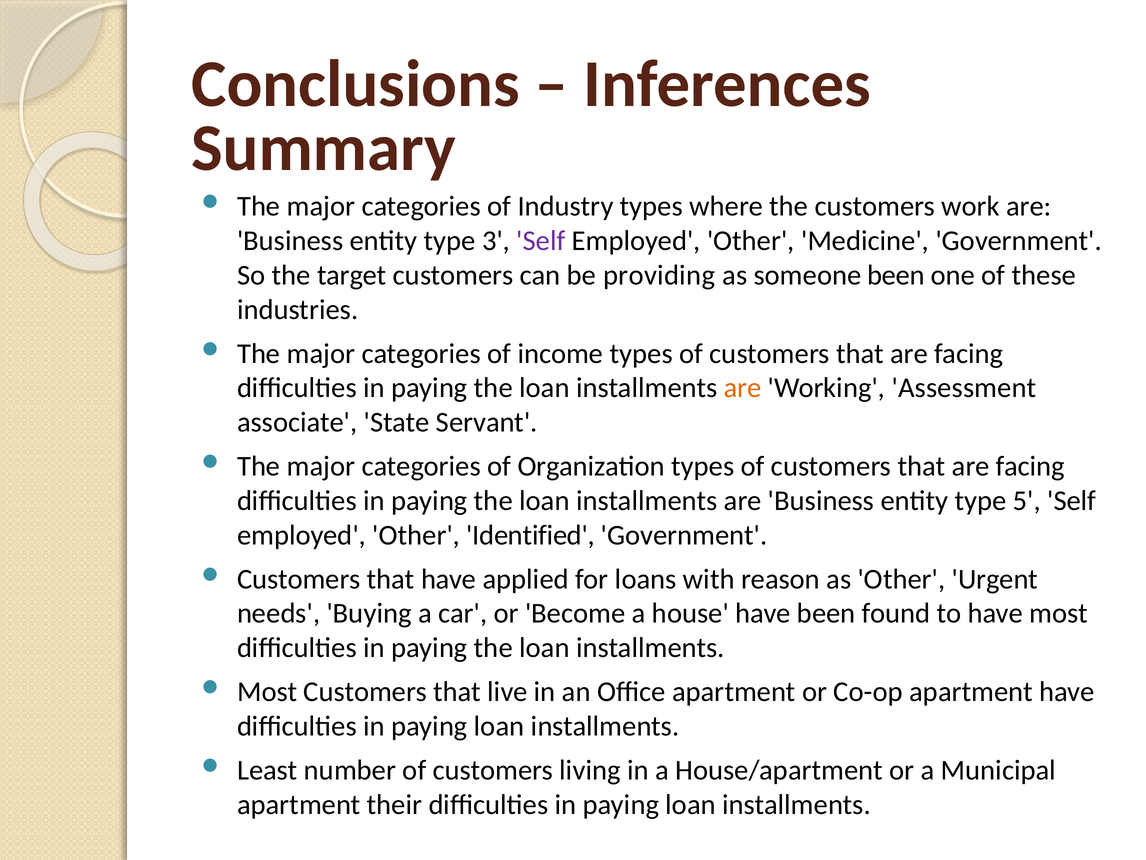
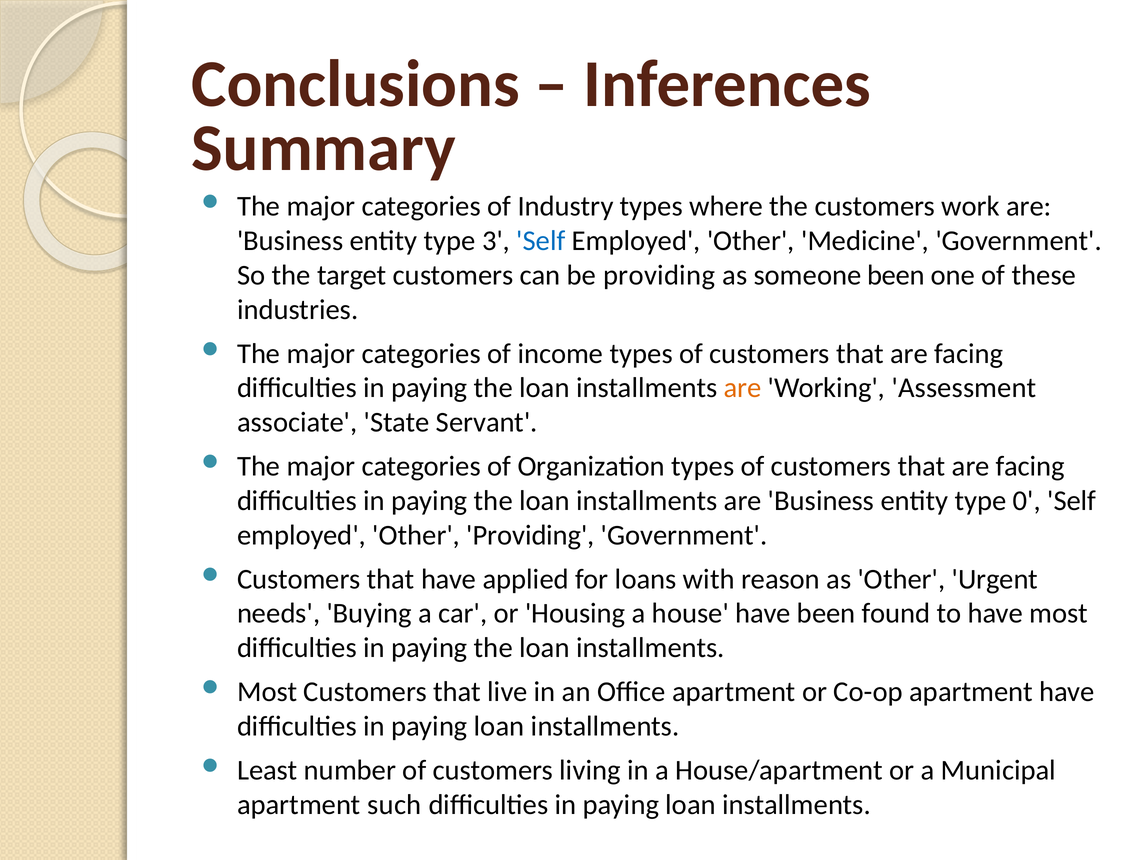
Self colour: purple -> blue (541, 241)
5: 5 -> 0 (1027, 500)
Other Identified: Identified -> Providing (531, 535)
Become: Become -> Housing (575, 613)
their: their -> such (394, 804)
